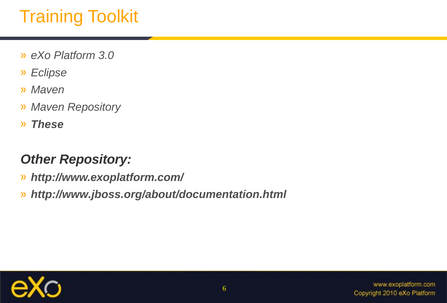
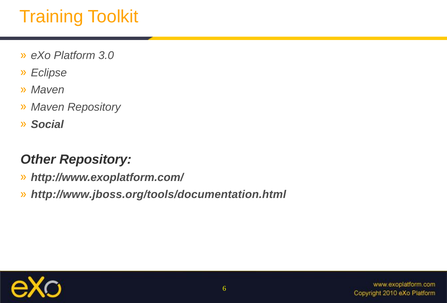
These: These -> Social (47, 124)
http://www.jboss.org/about/documentation.html: http://www.jboss.org/about/documentation.html -> http://www.jboss.org/tools/documentation.html (159, 194)
